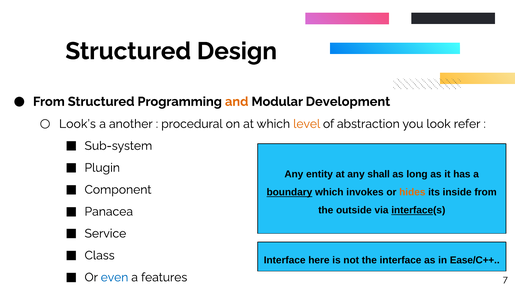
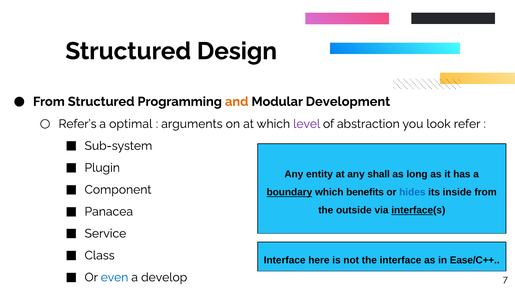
Look’s: Look’s -> Refer’s (78, 124)
another: another -> optimal (131, 124)
procedural: procedural -> arguments (192, 124)
level colour: orange -> purple (307, 124)
invokes: invokes -> benefits (365, 192)
hides colour: orange -> blue (412, 192)
features: features -> develop (164, 277)
